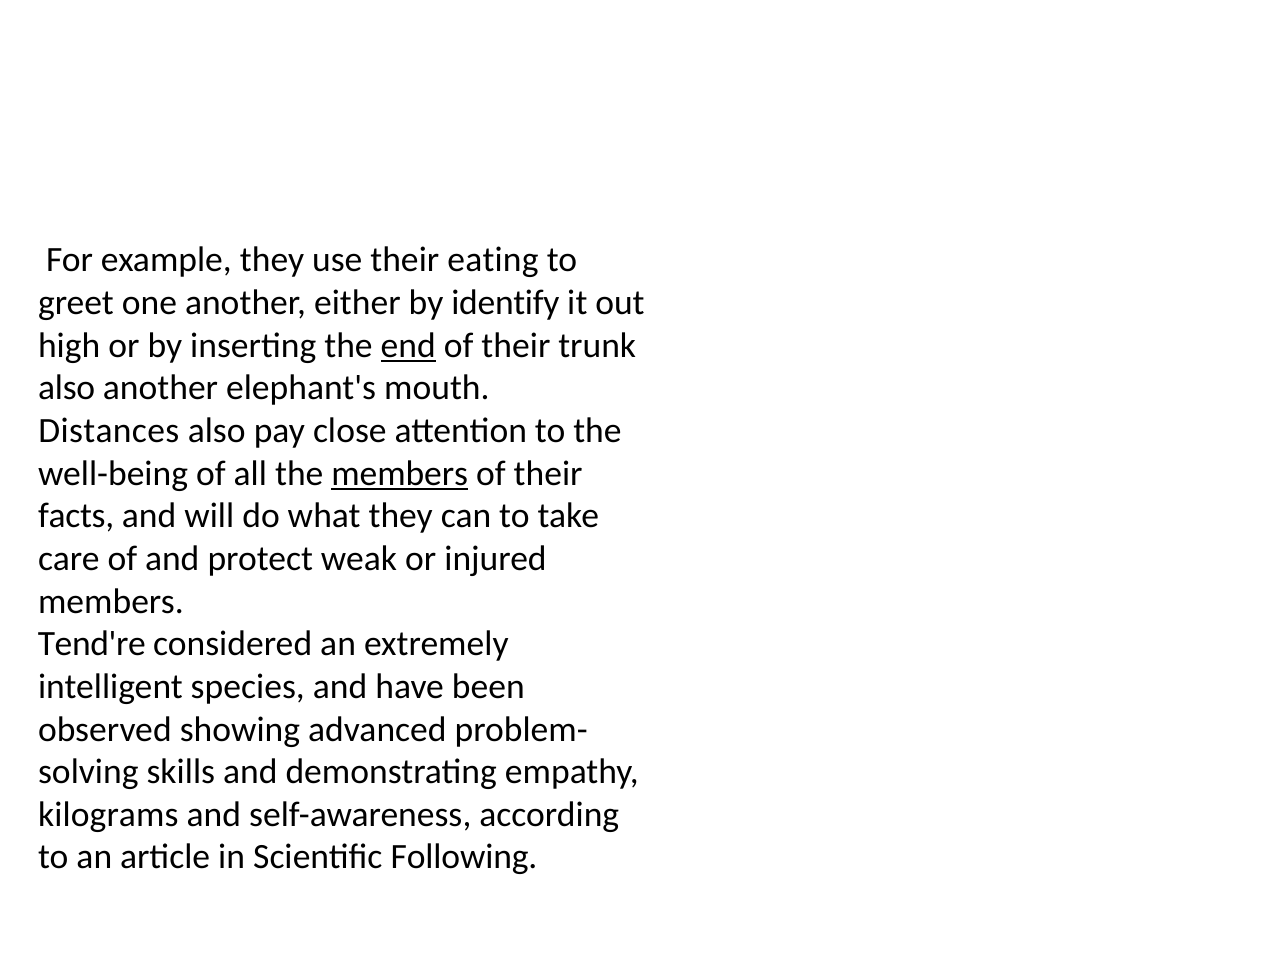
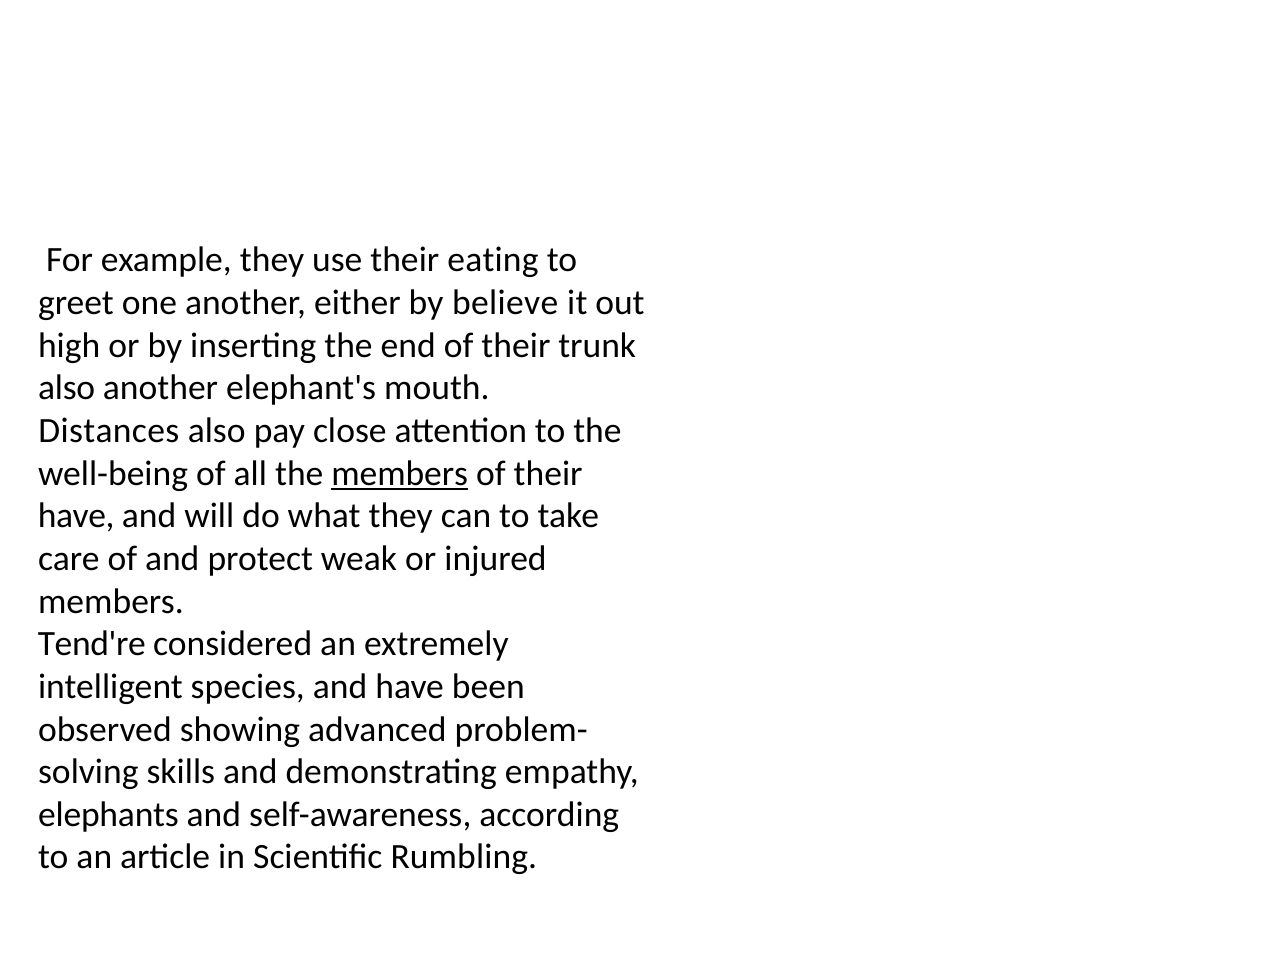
identify: identify -> believe (505, 303)
end underline: present -> none (408, 346)
facts: facts -> have (76, 516)
kilograms: kilograms -> elephants (108, 815)
Following: Following -> Rumbling (464, 857)
